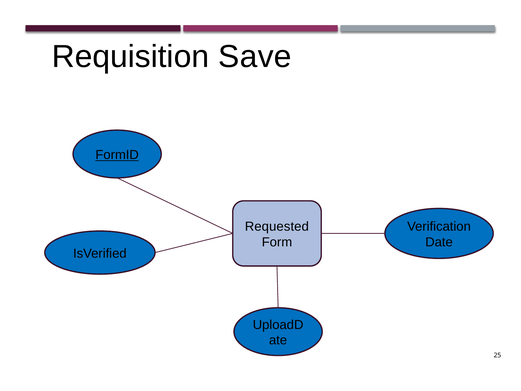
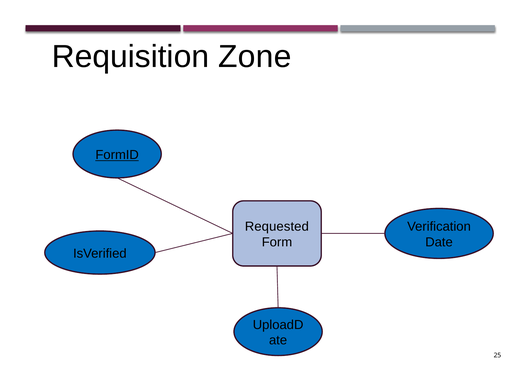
Save: Save -> Zone (255, 57)
